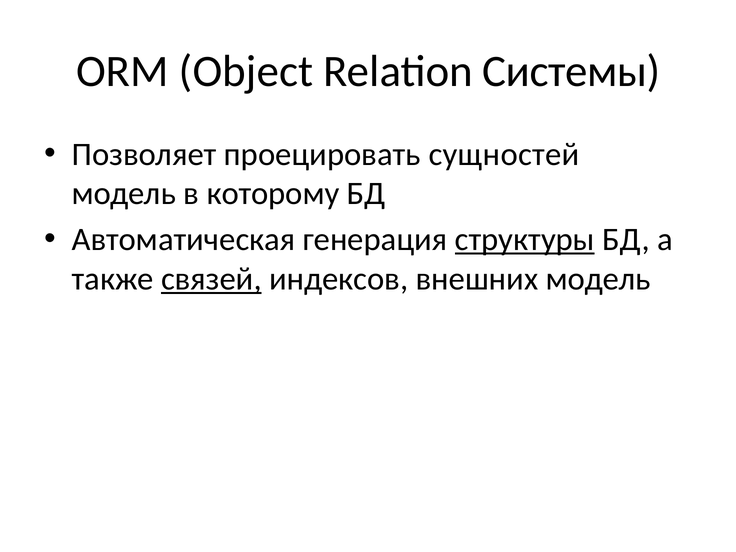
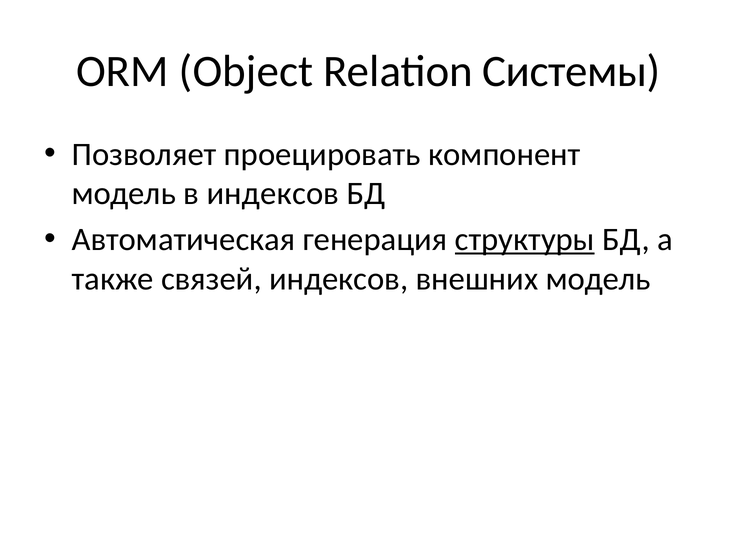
сущностей: сущностей -> компонент (504, 154)
в которому: которому -> индексов (273, 194)
связей underline: present -> none (211, 279)
